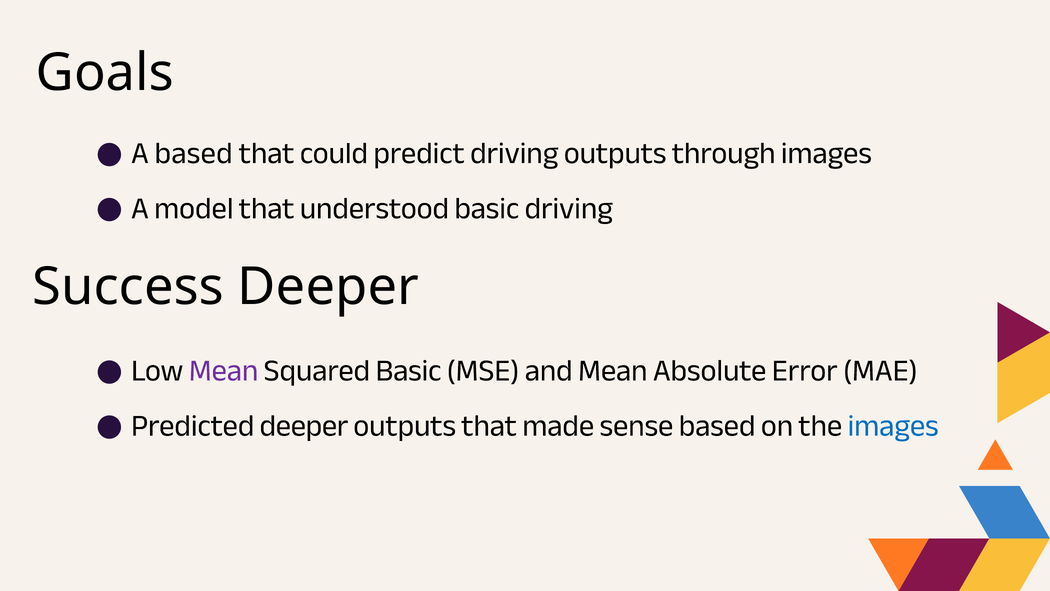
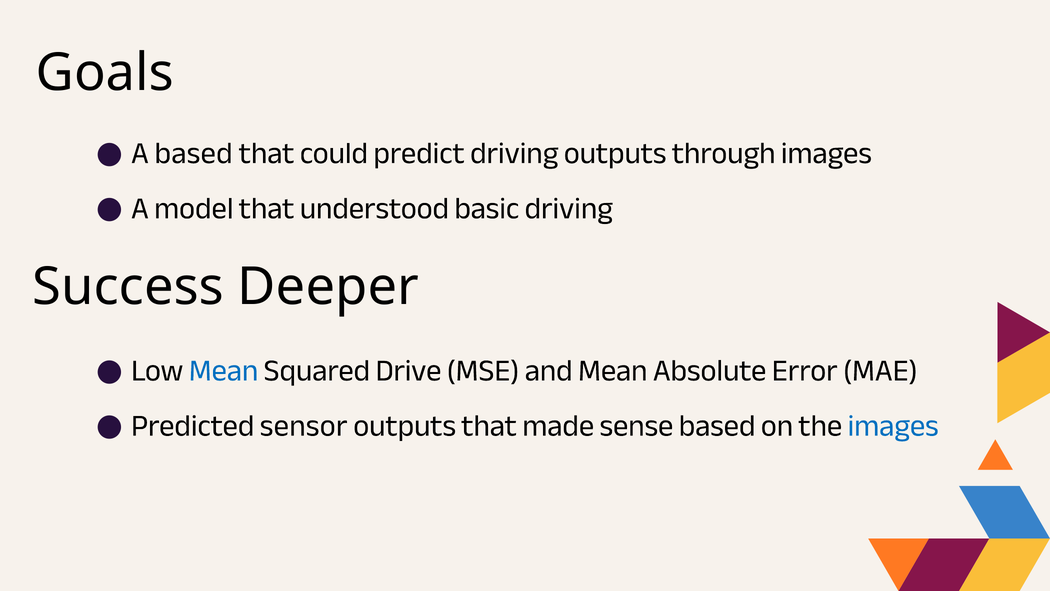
Mean colour: purple -> blue (224, 370)
Squared Basic: Basic -> Drive (408, 370)
Predicted deeper: deeper -> sensor (304, 425)
